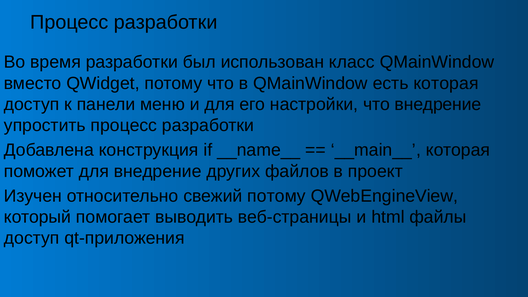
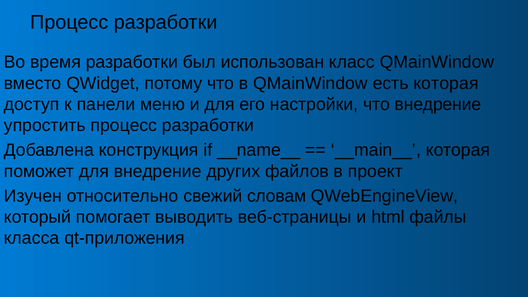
свежий потому: потому -> словам (277, 196)
доступ: доступ -> класса (32, 238)
